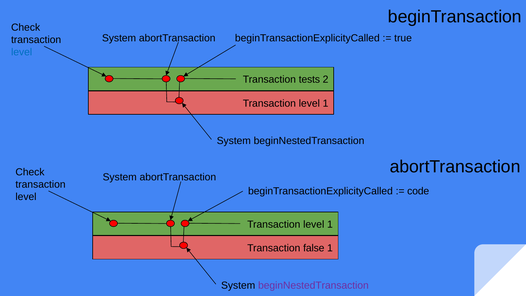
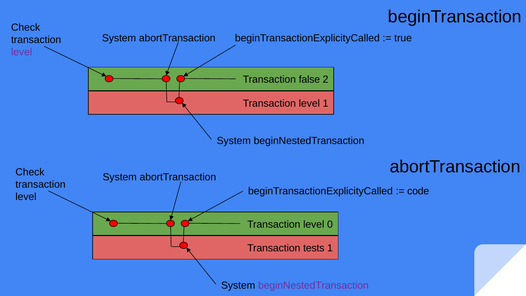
level colour: blue -> purple (22, 52)
tests: tests -> false (309, 80)
1: 1 -> 0 (330, 224)
false: false -> tests (314, 248)
